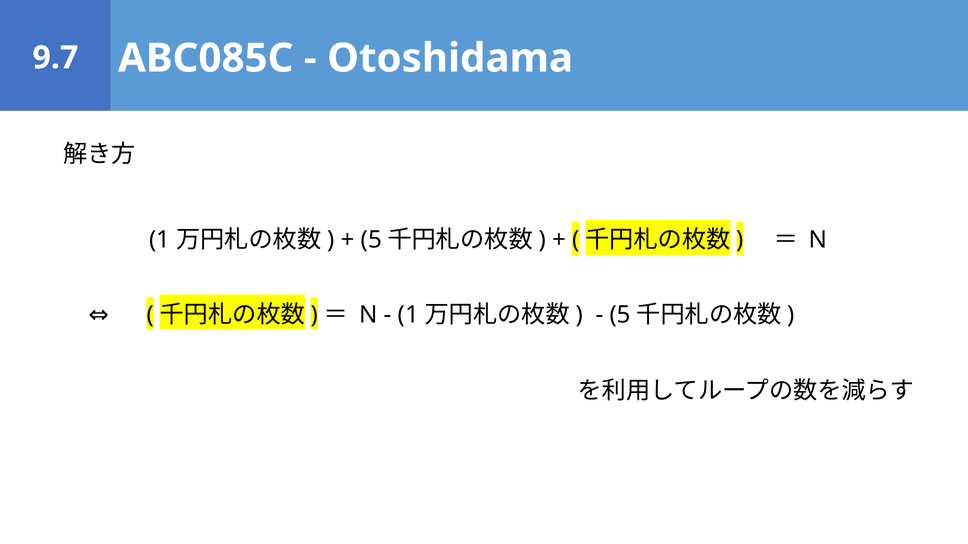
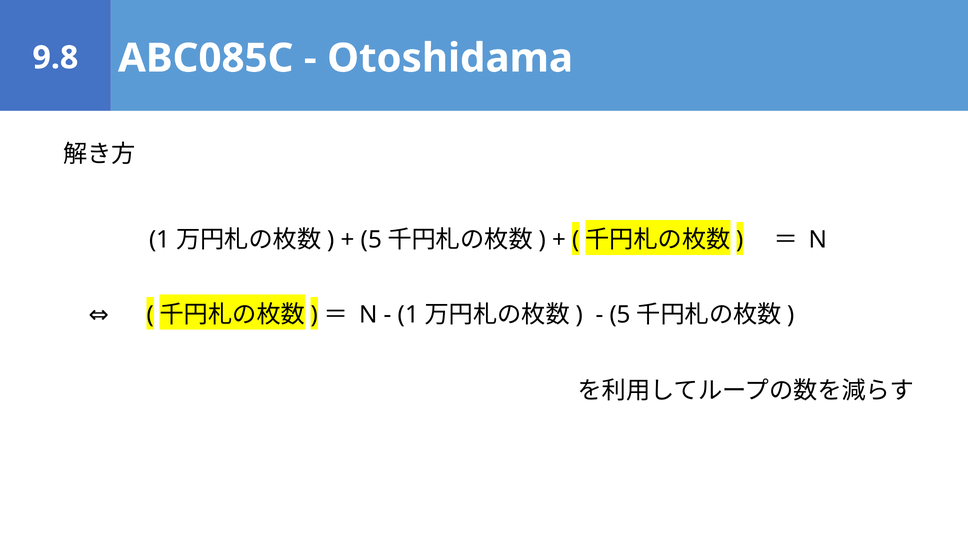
9.7: 9.7 -> 9.8 (55, 58)
